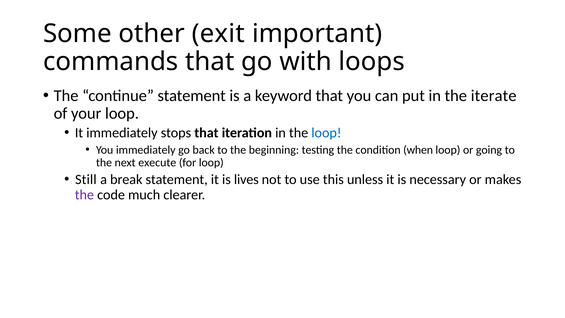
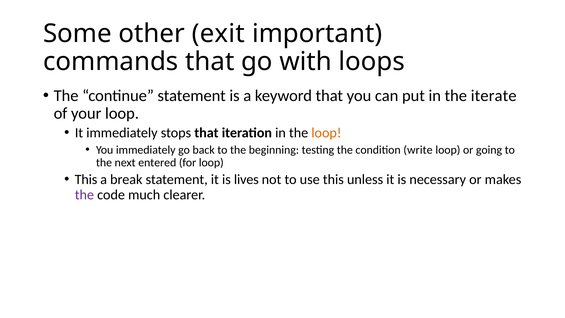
loop colour: blue -> orange (326, 133)
when: when -> write (418, 150)
execute: execute -> entered (157, 162)
Still: Still -> This (86, 179)
